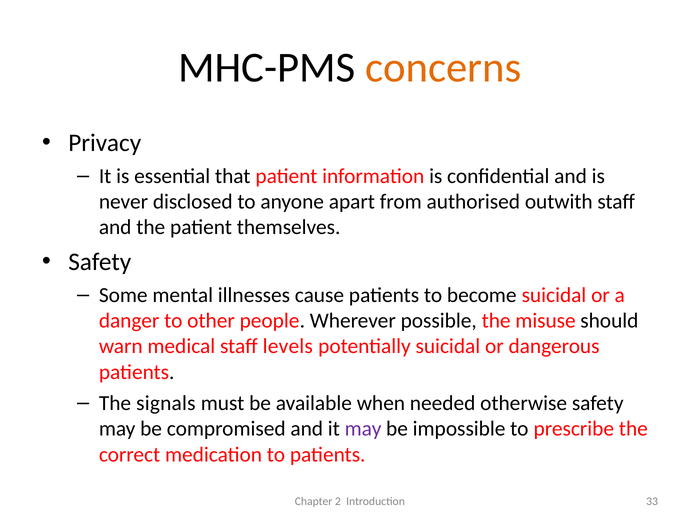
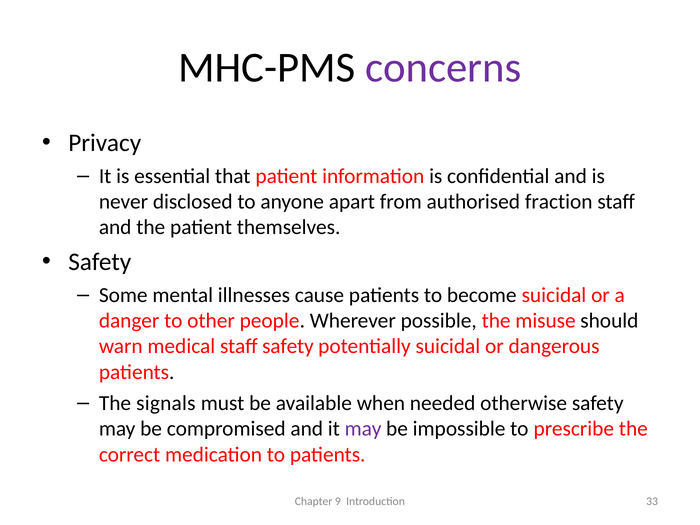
concerns colour: orange -> purple (443, 68)
outwith: outwith -> fraction (559, 202)
staff levels: levels -> safety (288, 346)
2: 2 -> 9 (338, 501)
